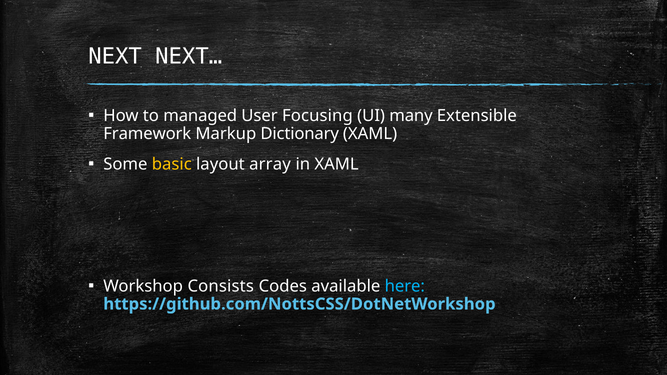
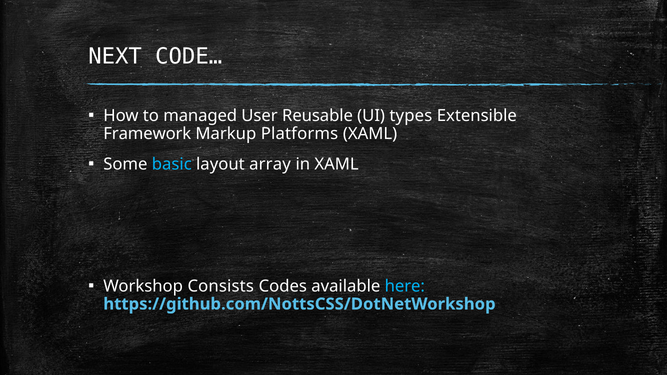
NEXT…: NEXT… -> CODE… (189, 56)
Focusing: Focusing -> Reusable (318, 116)
many: many -> types (411, 116)
Dictionary: Dictionary -> Platforms (300, 134)
basic colour: yellow -> light blue (172, 164)
